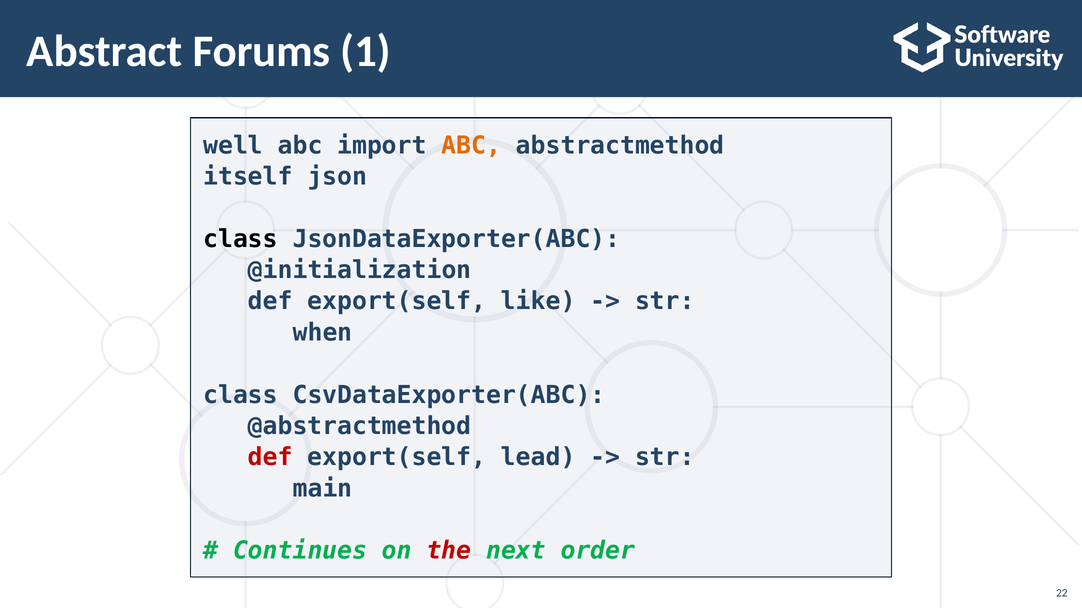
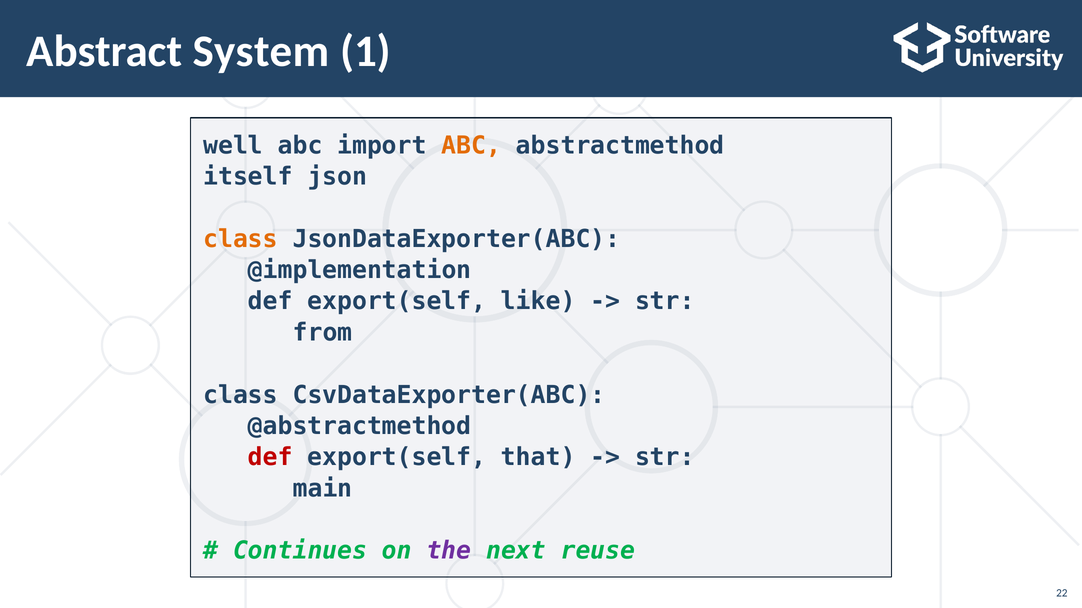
Forums: Forums -> System (261, 51)
class colour: black -> orange (241, 239)
@initialization: @initialization -> @implementation (360, 270)
when: when -> from (323, 333)
lead: lead -> that (538, 458)
the colour: red -> purple (449, 551)
order: order -> reuse (598, 551)
